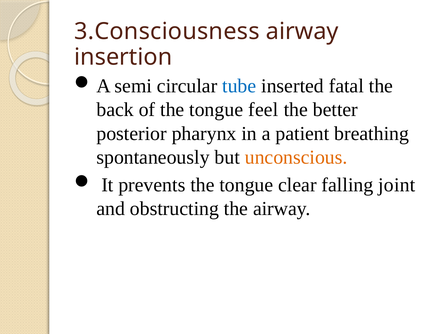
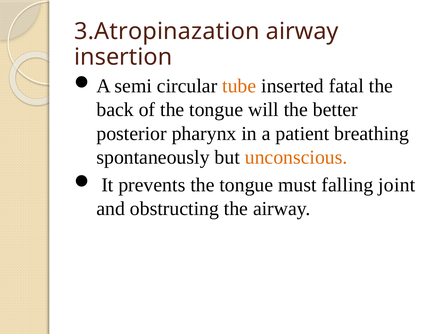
3.Consciousness: 3.Consciousness -> 3.Atropinazation (167, 32)
tube colour: blue -> orange (239, 86)
feel: feel -> will (263, 110)
clear: clear -> must (297, 185)
